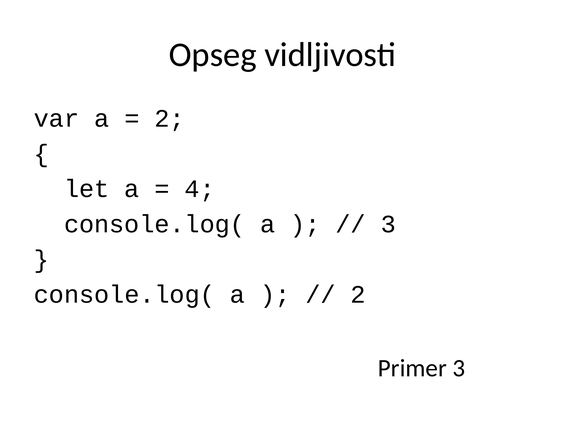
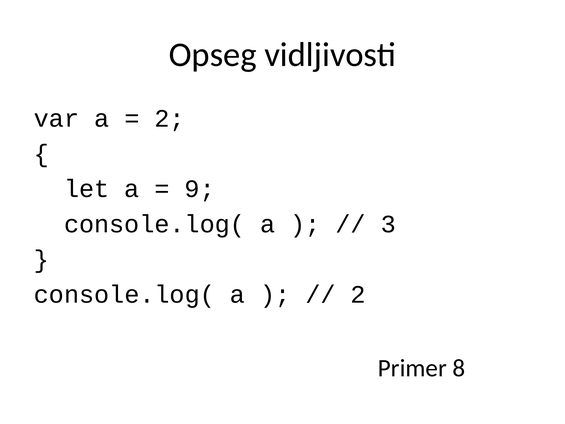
4: 4 -> 9 (200, 189)
Primer 3: 3 -> 8 (459, 368)
